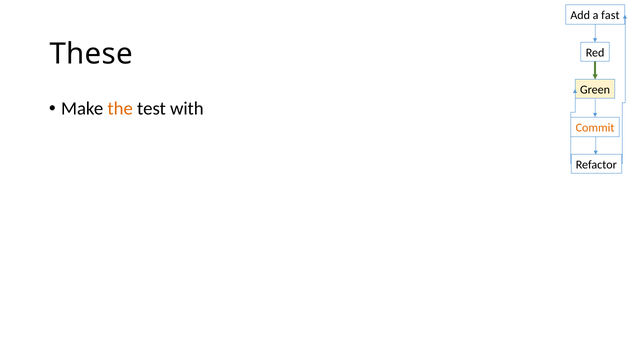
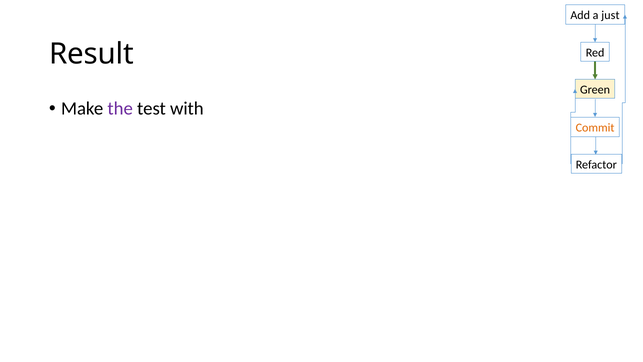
fast: fast -> just (610, 15)
These: These -> Result (91, 54)
the colour: orange -> purple (120, 109)
